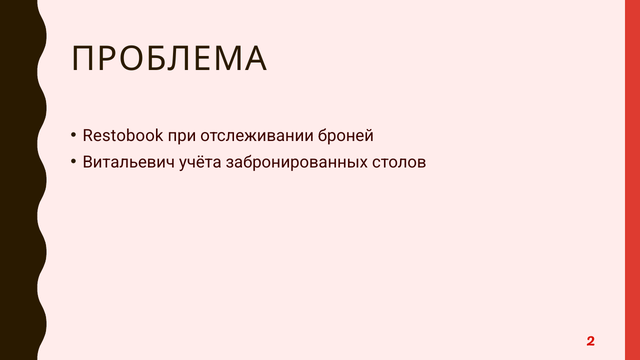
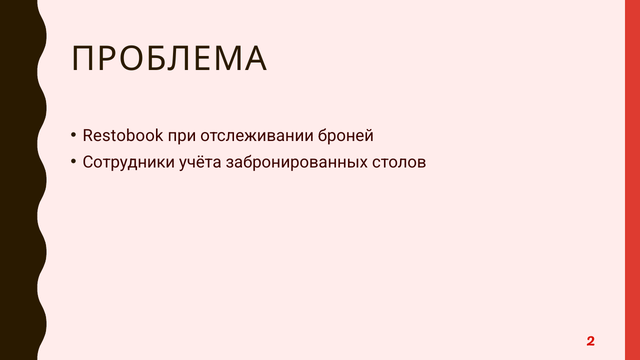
Витальевич: Витальевич -> Сотрудники (129, 162)
